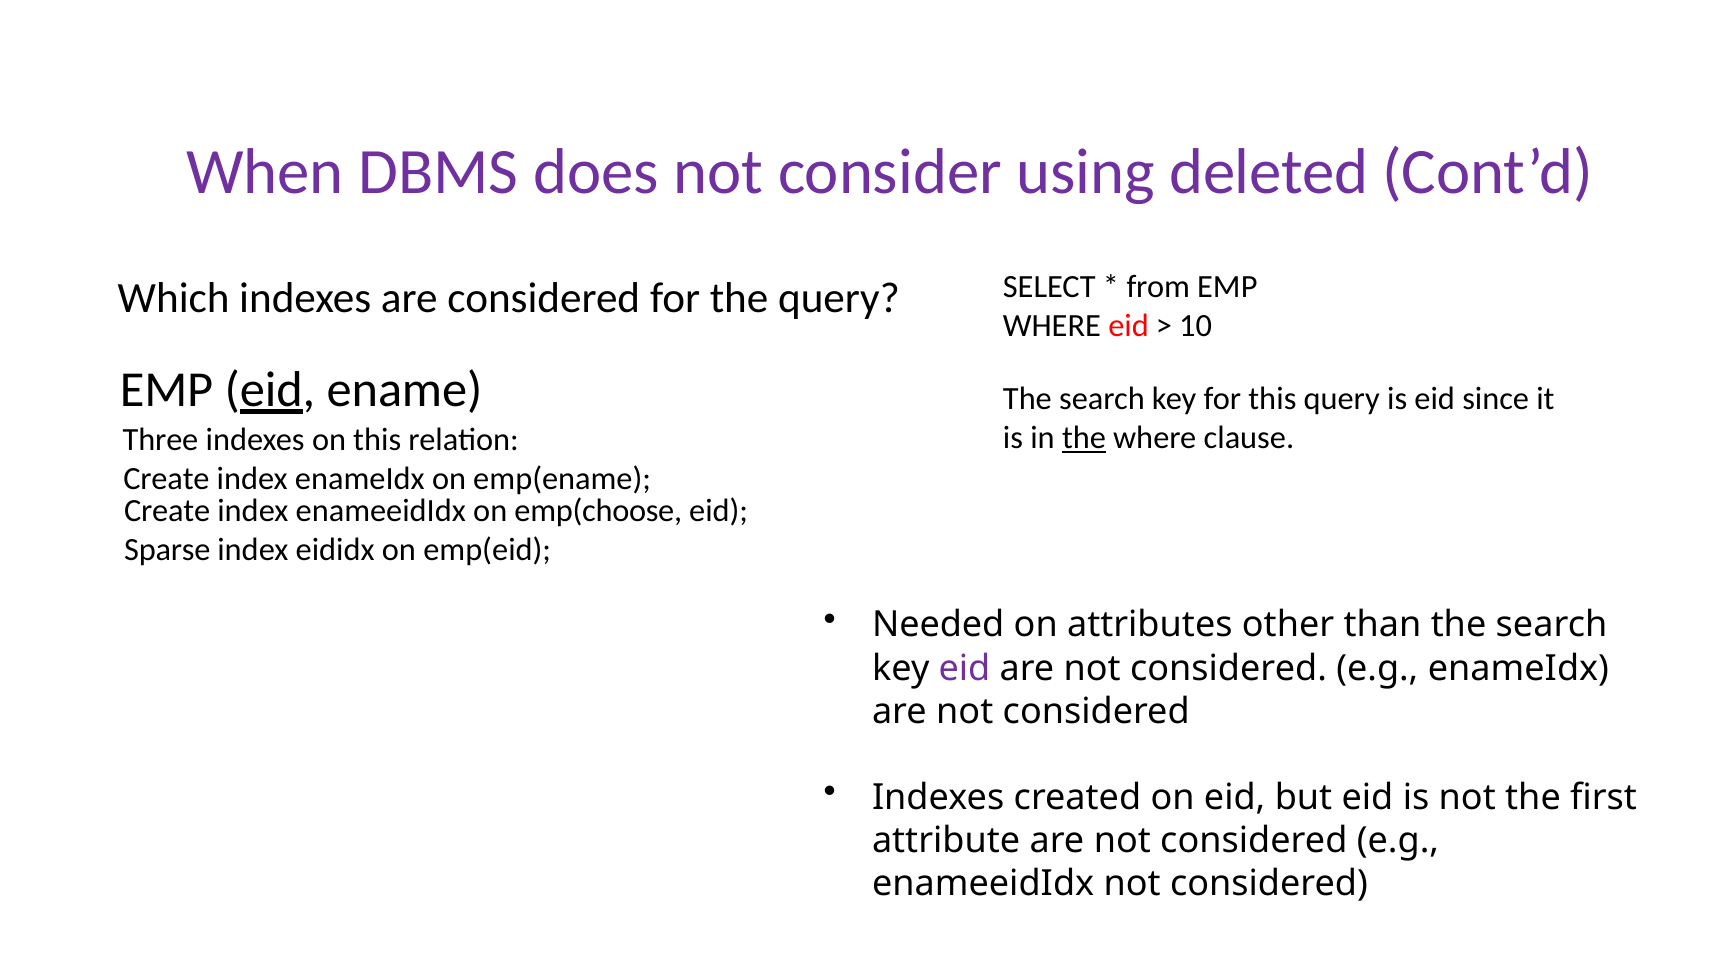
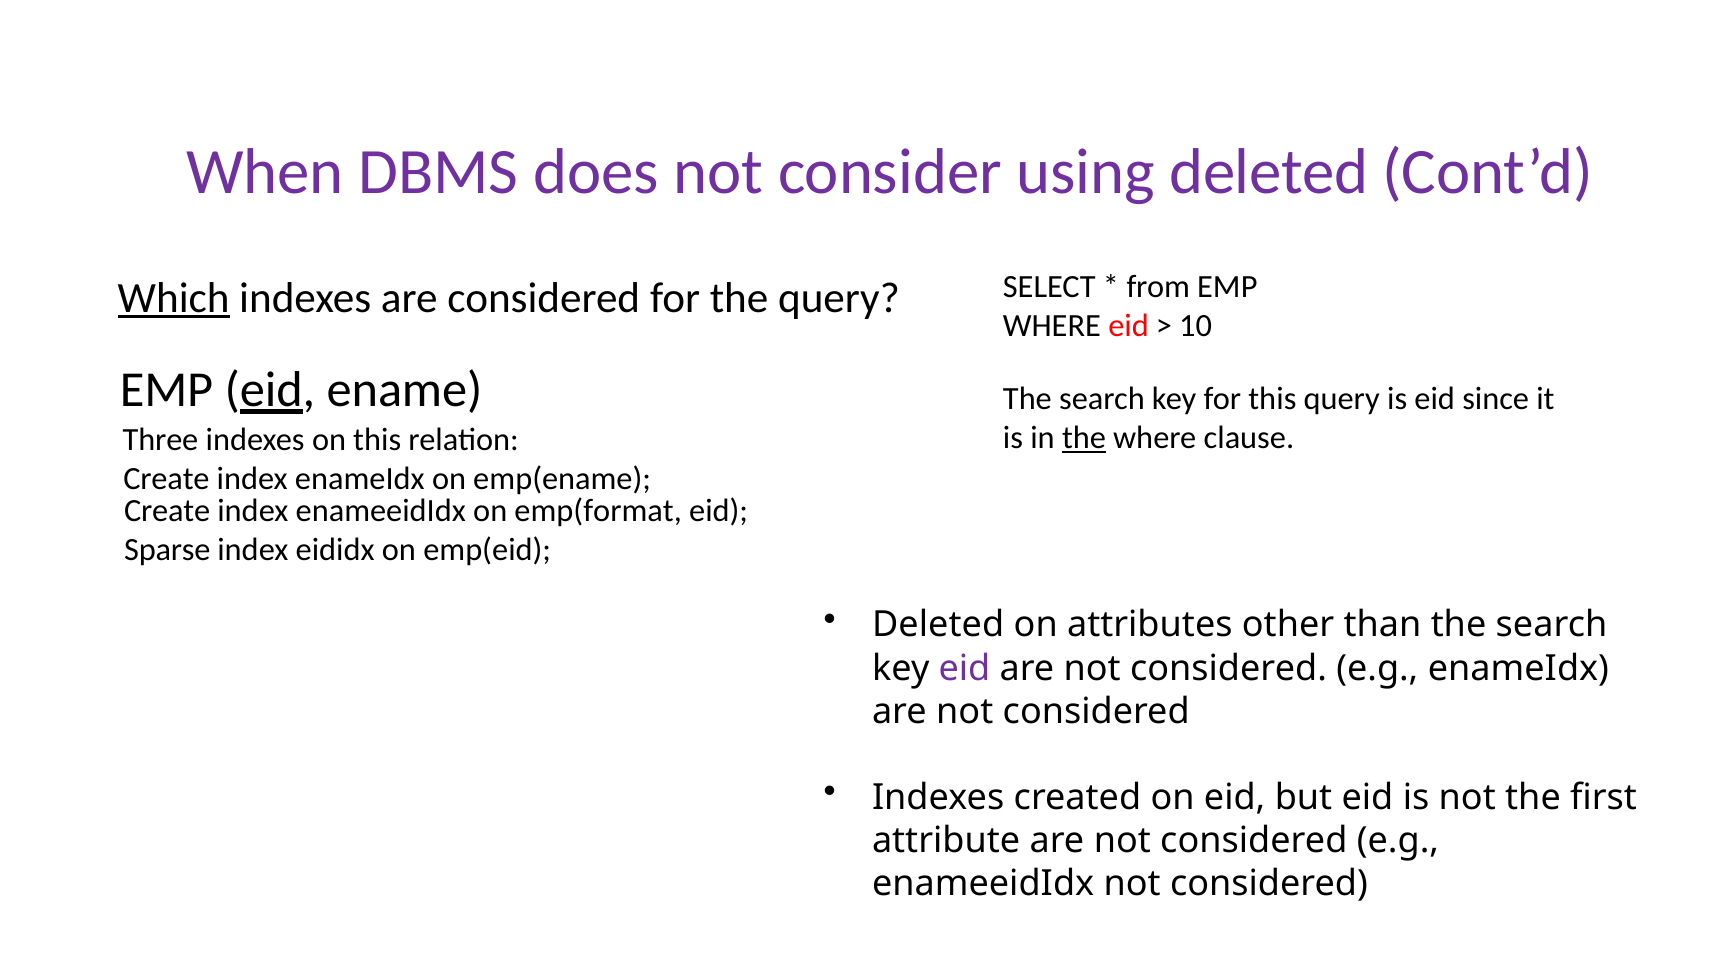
Which underline: none -> present (174, 298)
emp(choose: emp(choose -> emp(format (598, 511)
Needed: Needed -> Deleted (938, 625)
